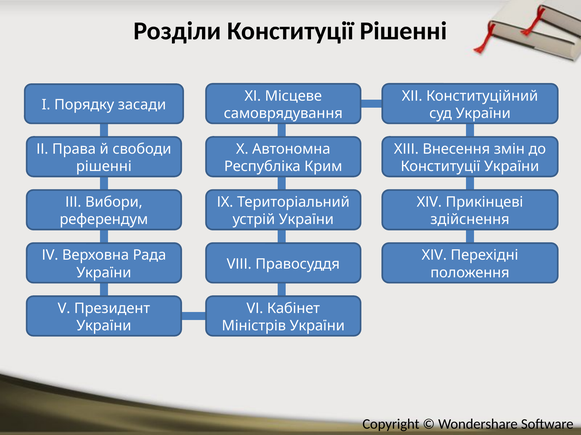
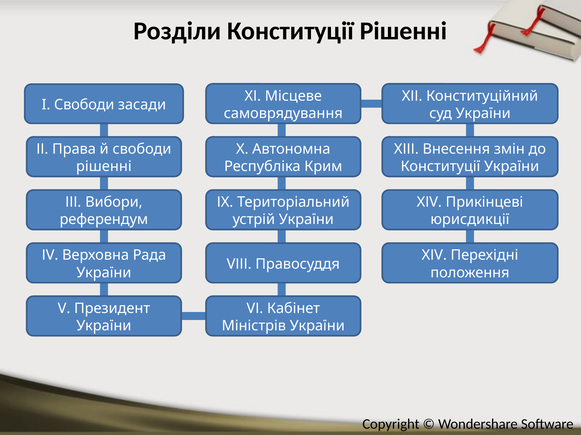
I Порядку: Порядку -> Свободи (84, 105)
здійснення: здійснення -> юрисдикції (470, 220)
